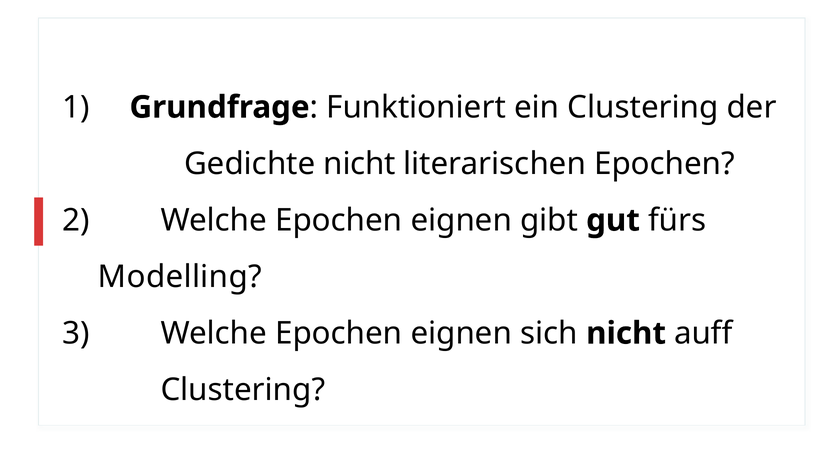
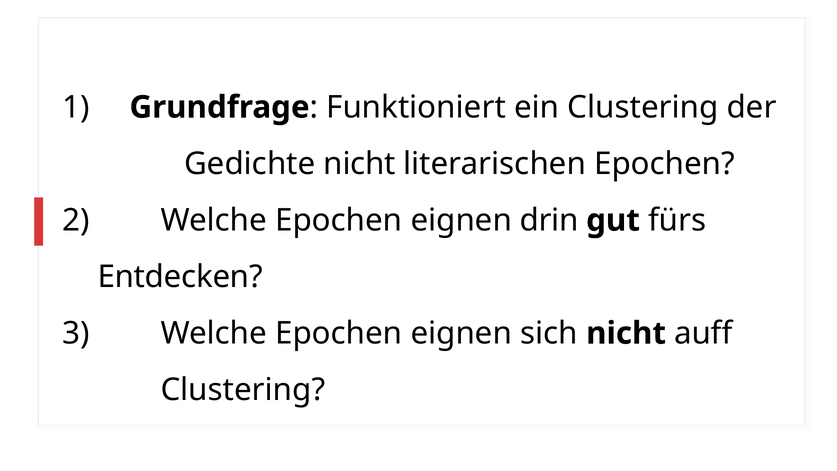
gibt: gibt -> drin (549, 220)
Modelling: Modelling -> Entdecken (180, 277)
